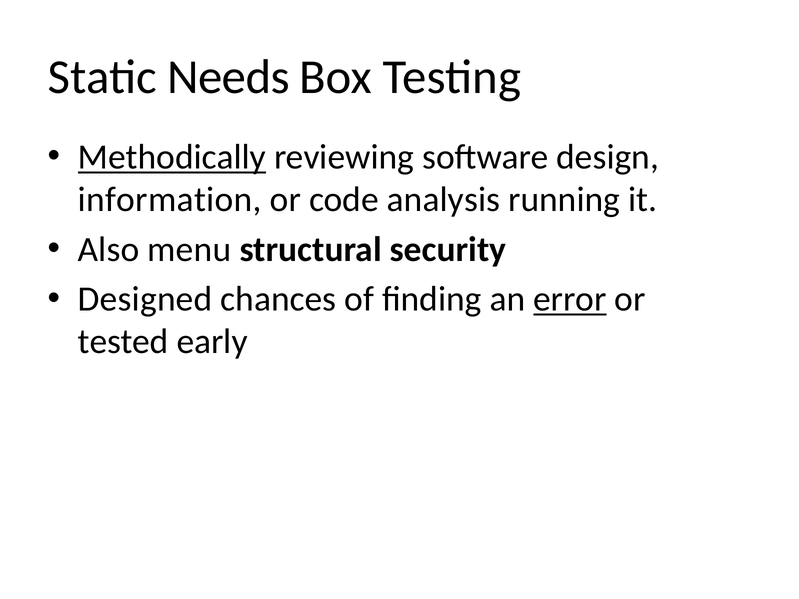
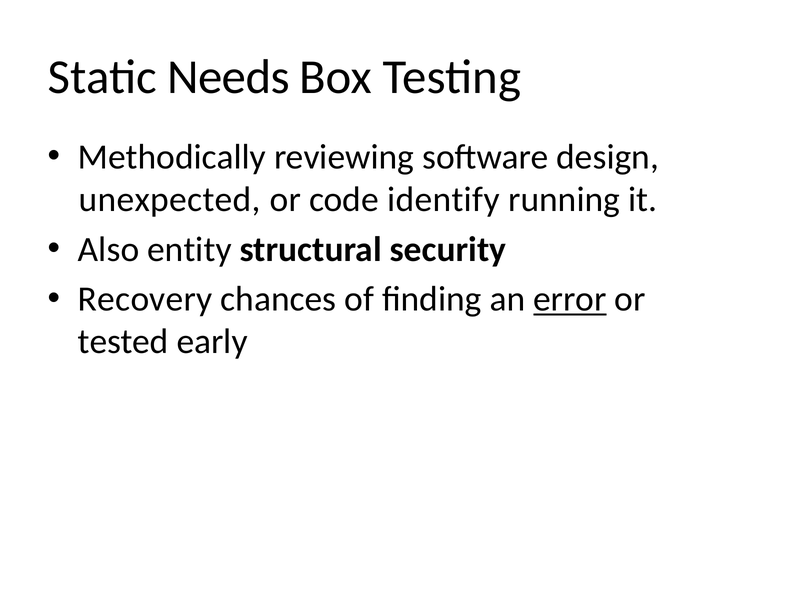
Methodically underline: present -> none (172, 157)
information: information -> unexpected (170, 200)
analysis: analysis -> identify (443, 200)
menu: menu -> entity (189, 250)
Designed: Designed -> Recovery (145, 299)
